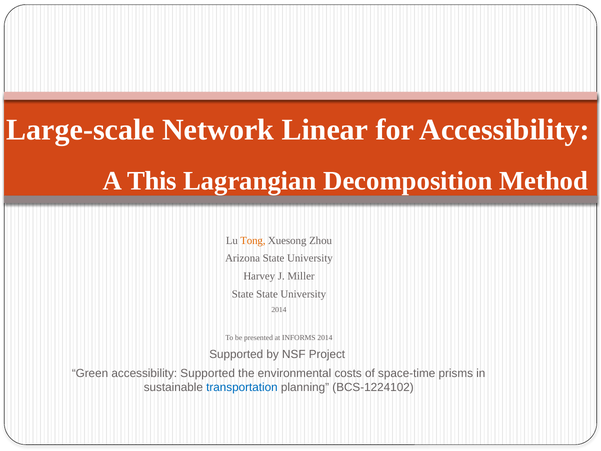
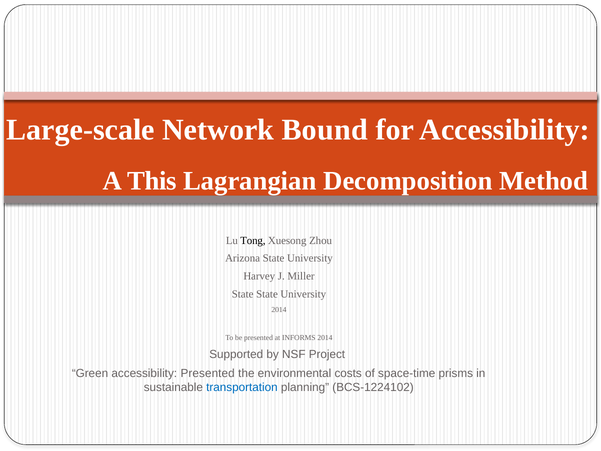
Linear: Linear -> Bound (325, 130)
Tong colour: orange -> black (253, 240)
accessibility Supported: Supported -> Presented (208, 373)
